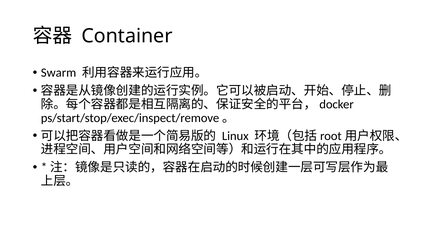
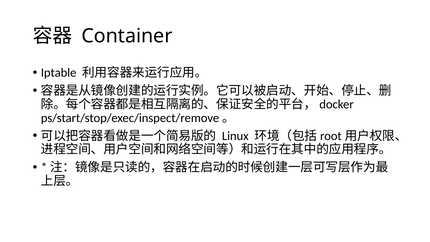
Swarm: Swarm -> Iptable (59, 73)
